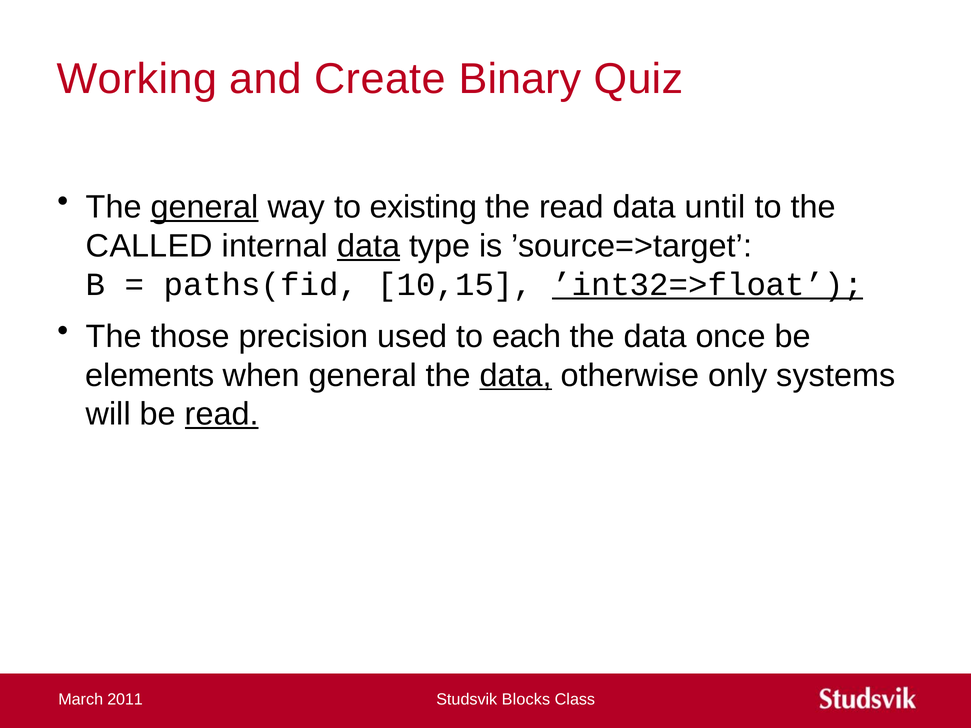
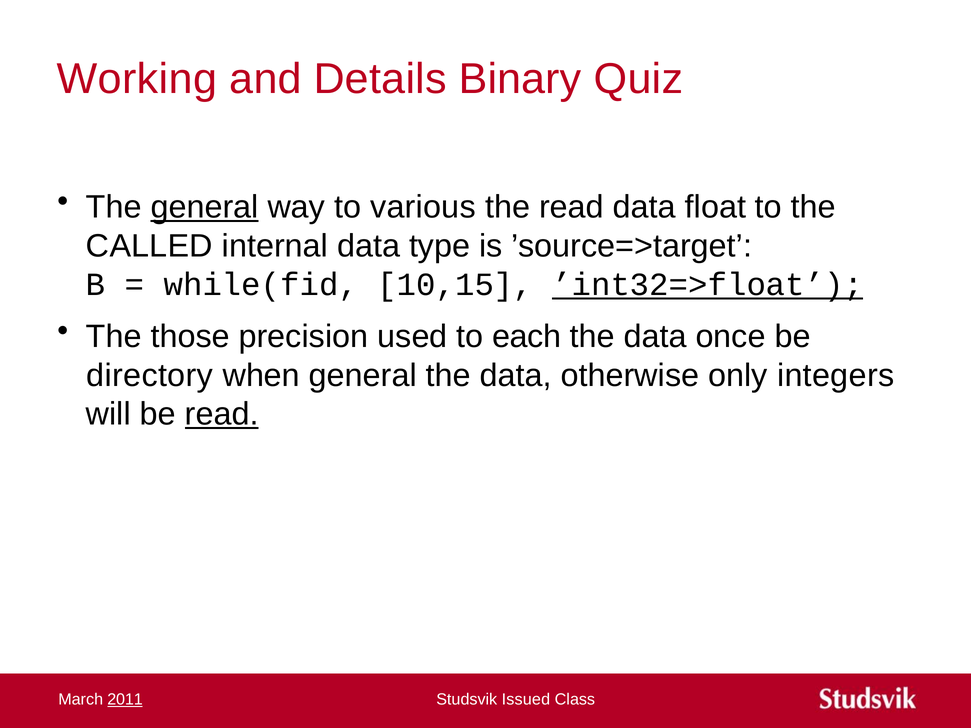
Create: Create -> Details (380, 79)
existing: existing -> various (423, 207)
until: until -> float (715, 207)
data underline: present -> none (369, 246)
paths(fid: paths(fid -> while(fid (261, 285)
elements: elements -> directory (150, 375)
data underline: present -> none (516, 375)
systems: systems -> integers (836, 375)
2011 underline: none -> present (125, 700)
Blocks: Blocks -> Issued (526, 700)
